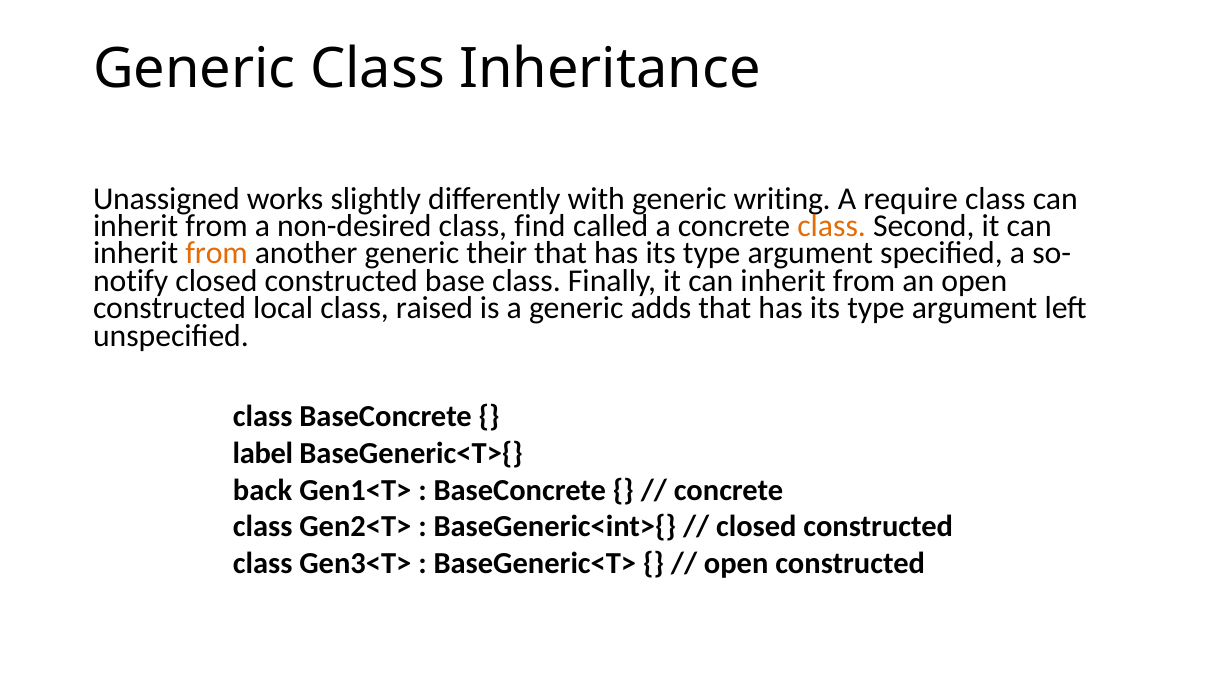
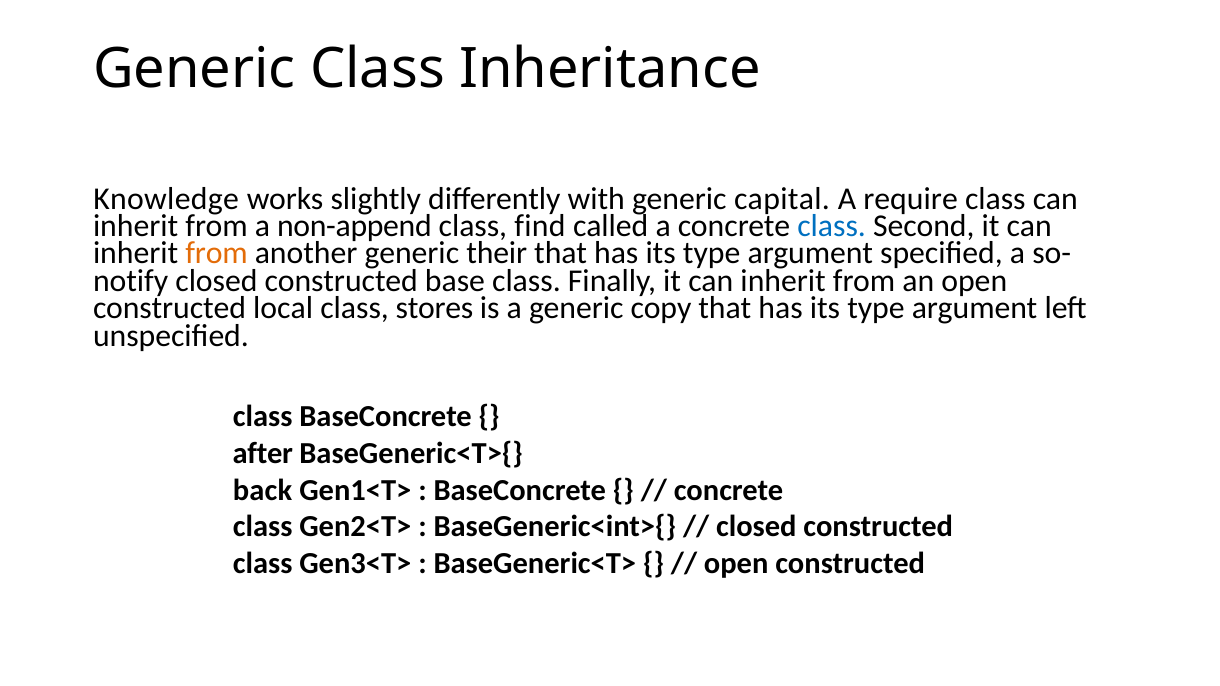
Unassigned: Unassigned -> Knowledge (166, 199)
writing: writing -> capital (782, 199)
non-desired: non-desired -> non-append (354, 226)
class colour: orange -> blue (832, 226)
raised: raised -> stores (434, 309)
adds: adds -> copy (661, 309)
label: label -> after (263, 454)
